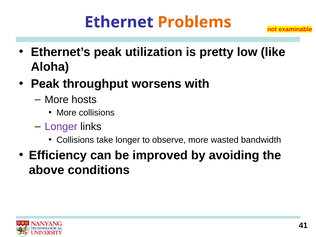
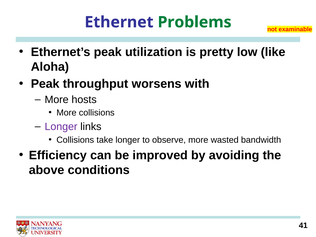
Problems colour: orange -> green (195, 22)
